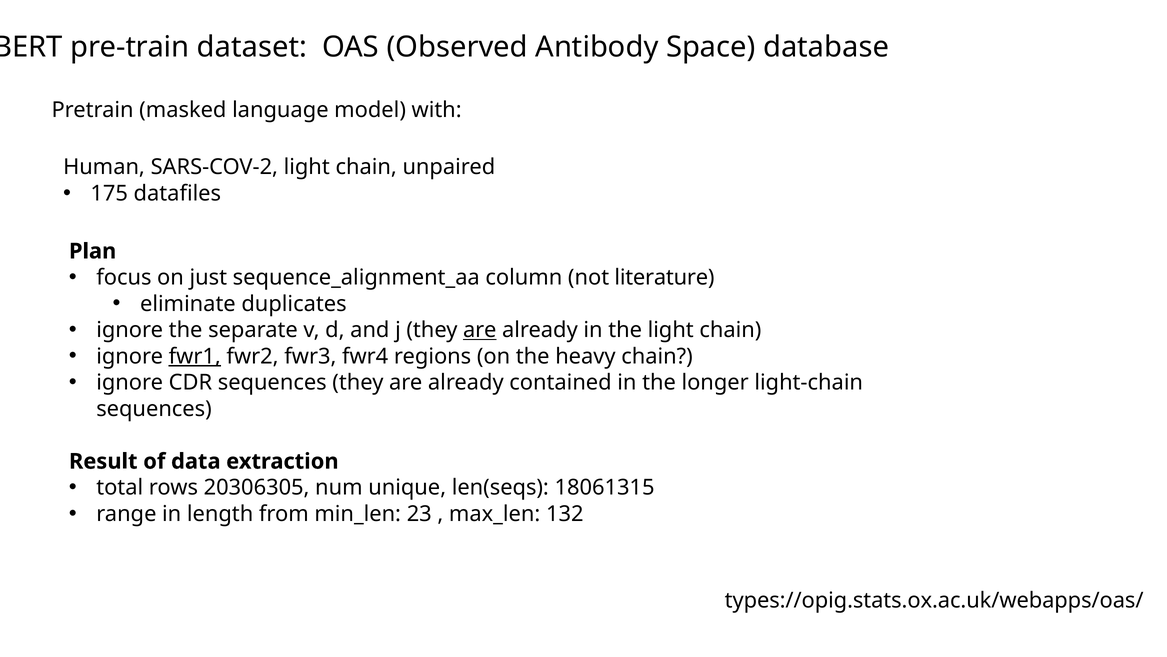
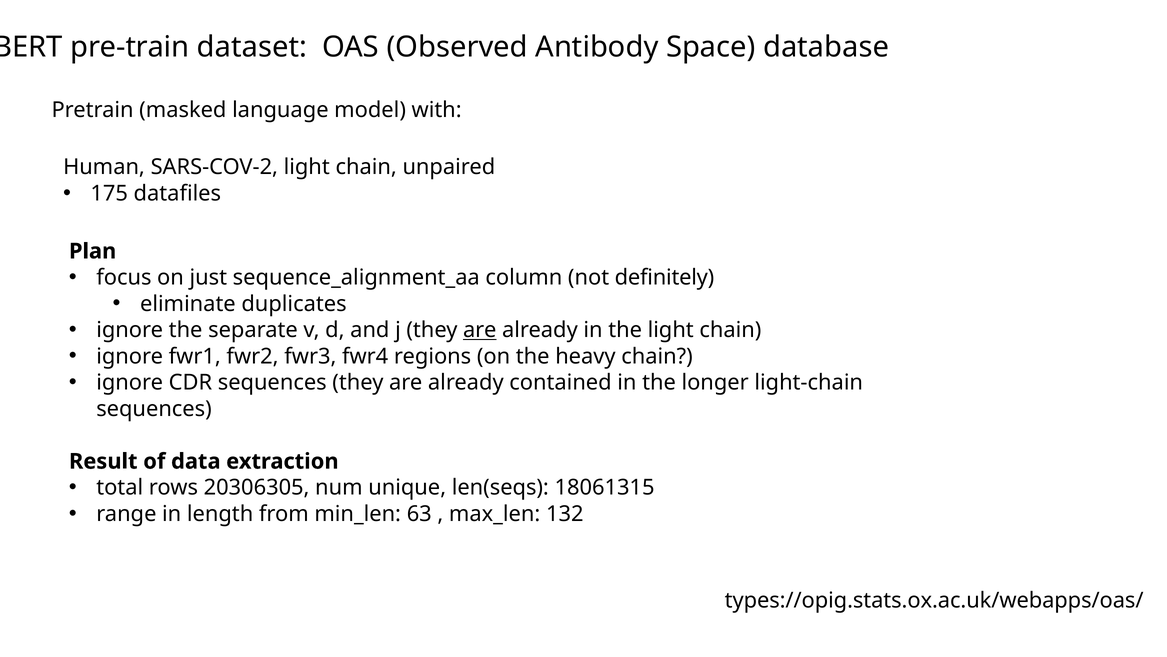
literature: literature -> definitely (664, 277)
fwr1 underline: present -> none (195, 356)
23: 23 -> 63 (419, 514)
